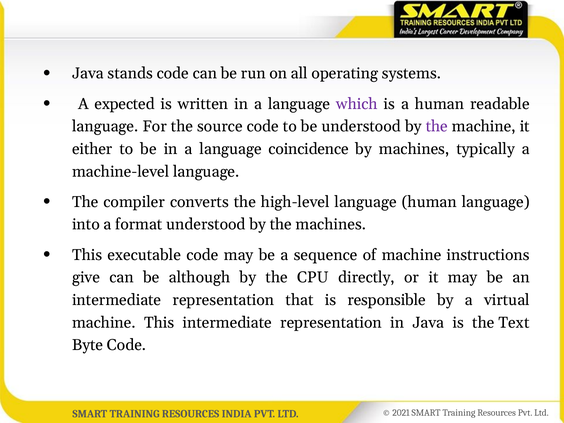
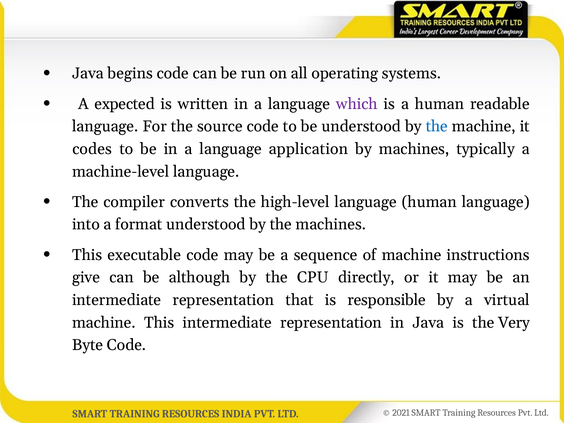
stands: stands -> begins (130, 73)
the colour: purple -> blue (437, 126)
either: either -> codes (92, 149)
coincidence: coincidence -> application (308, 149)
Text: Text -> Very (514, 323)
